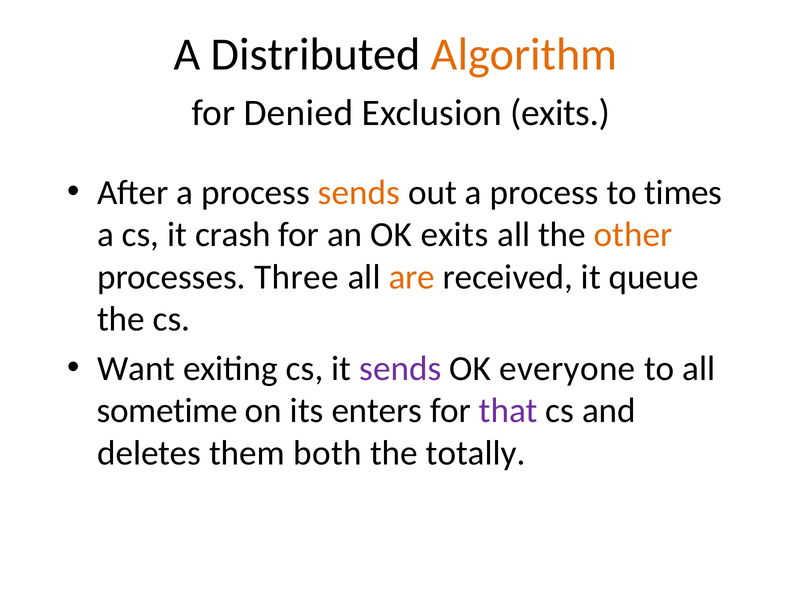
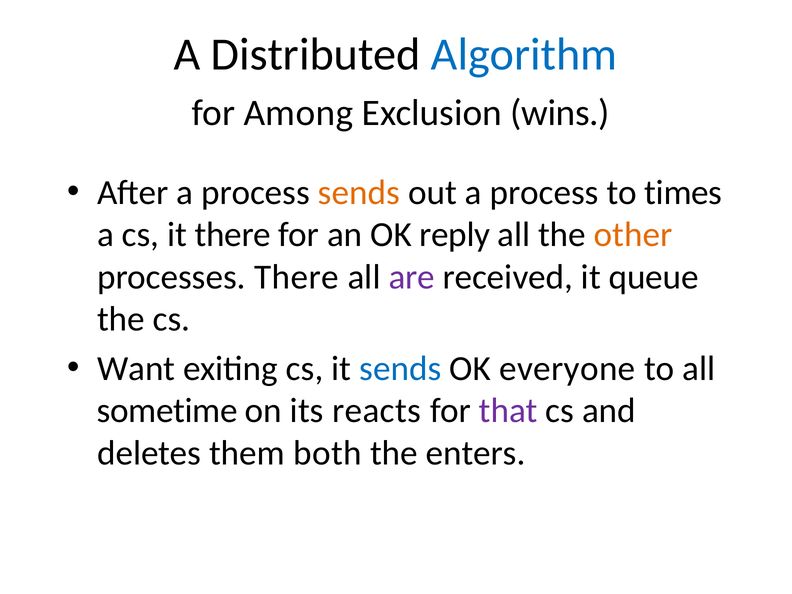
Algorithm colour: orange -> blue (524, 55)
Denied: Denied -> Among (298, 113)
Exclusion exits: exits -> wins (560, 113)
it crash: crash -> there (233, 235)
OK exits: exits -> reply (455, 235)
processes Three: Three -> There (297, 277)
are colour: orange -> purple (412, 277)
sends colour: purple -> blue (400, 369)
enters: enters -> reacts (377, 411)
totally: totally -> enters (476, 453)
